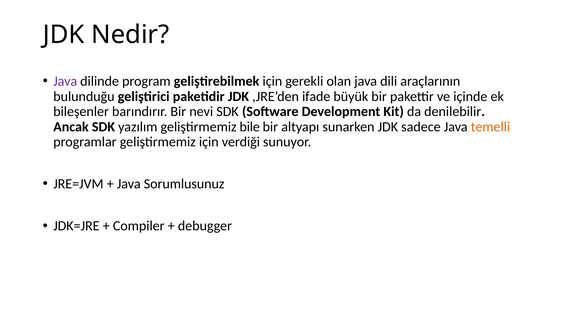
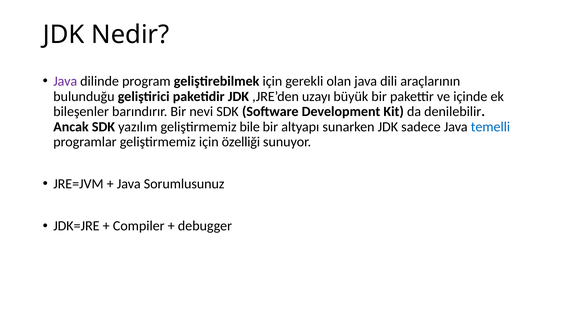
ifade: ifade -> uzayı (316, 96)
temelli colour: orange -> blue (490, 127)
verdiği: verdiği -> özelliği (241, 142)
